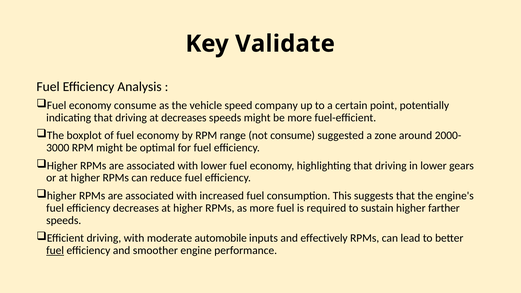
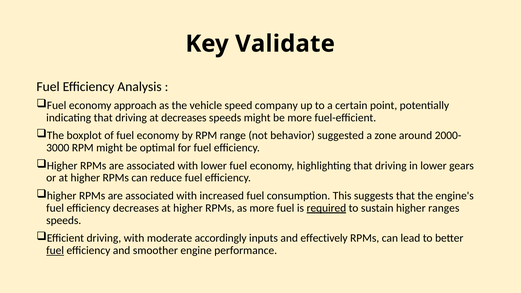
economy consume: consume -> approach (135, 106)
not consume: consume -> behavior (293, 136)
required underline: none -> present (326, 208)
farther: farther -> ranges (444, 208)
automobile: automobile -> accordingly (221, 238)
